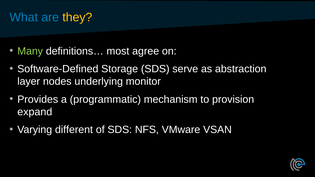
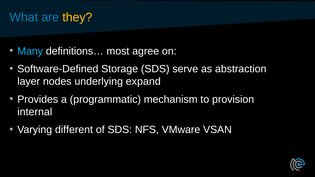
Many colour: light green -> light blue (30, 51)
monitor: monitor -> expand (143, 82)
expand: expand -> internal (35, 112)
